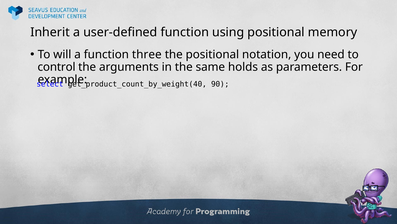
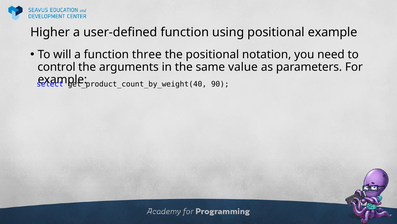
Inherit: Inherit -> Higher (50, 32)
positional memory: memory -> example (333, 32)
holds: holds -> value (243, 67)
